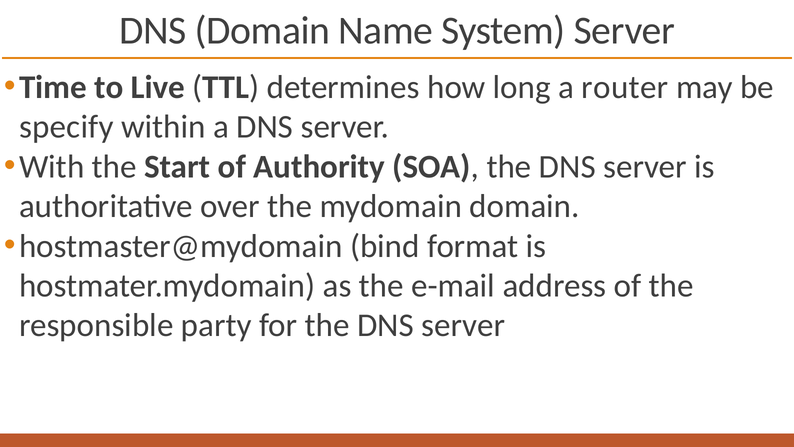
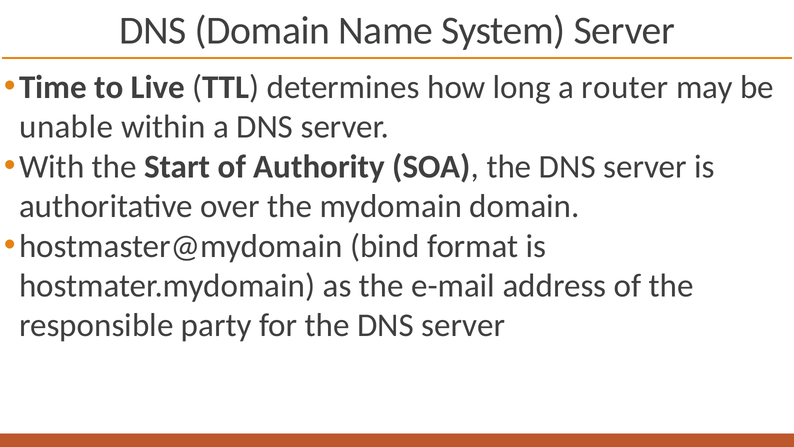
specify: specify -> unable (66, 127)
